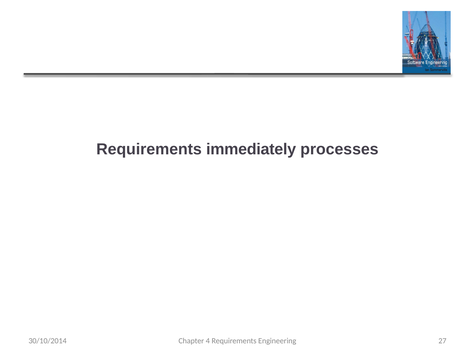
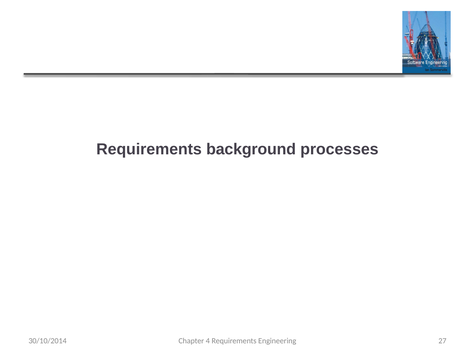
immediately: immediately -> background (251, 149)
